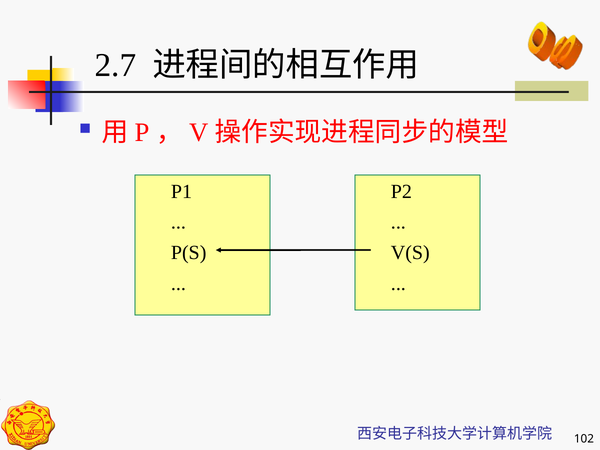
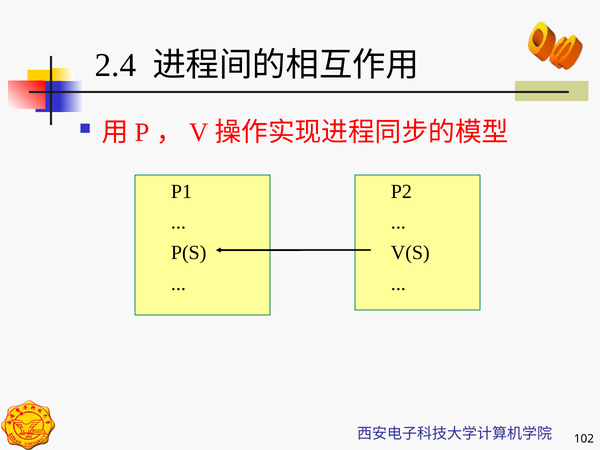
2.7: 2.7 -> 2.4 (115, 65)
